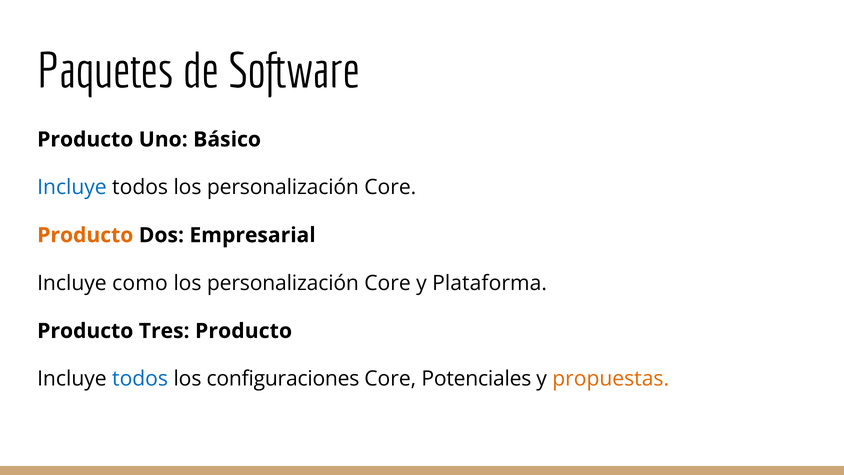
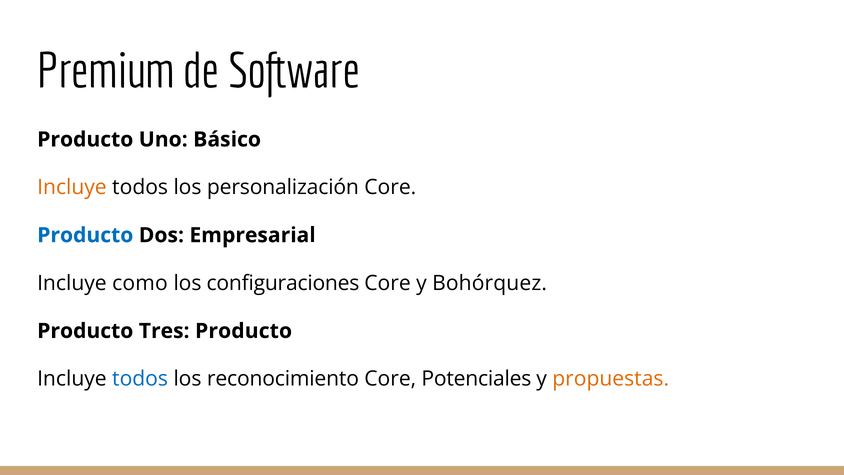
Paquetes: Paquetes -> Premium (106, 71)
Incluye colour: blue -> orange (72, 187)
Producto colour: orange -> blue (85, 235)
personalización: personalización -> configuraciones (283, 283)
Plataforma: Plataforma -> Bohórquez (490, 283)
configuraciones: configuraciones -> reconocimiento (283, 379)
